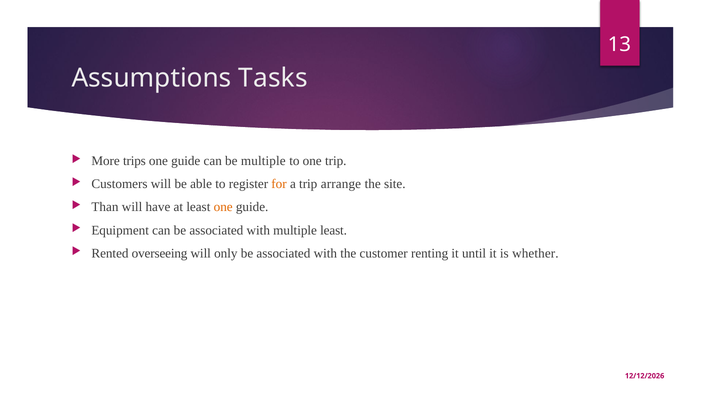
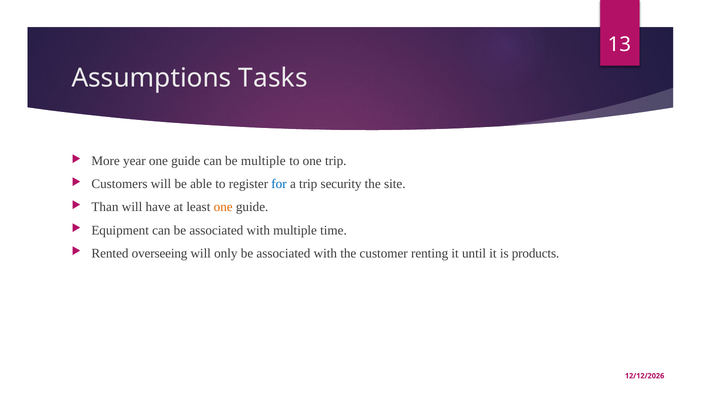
trips: trips -> year (134, 161)
for colour: orange -> blue (279, 184)
arrange: arrange -> security (341, 184)
multiple least: least -> time (334, 230)
whether: whether -> products (536, 253)
